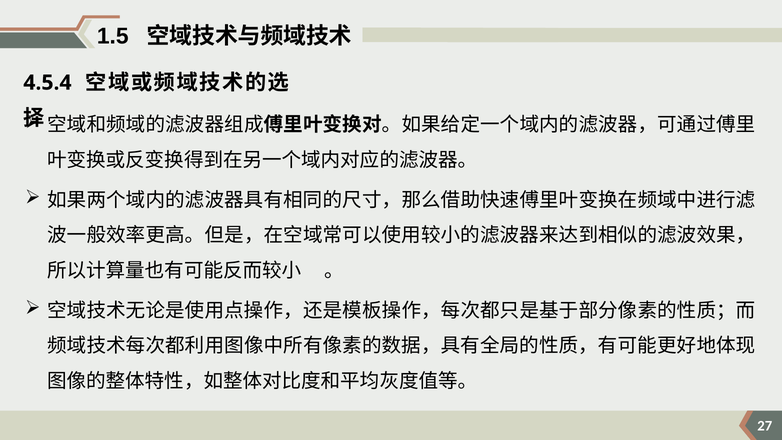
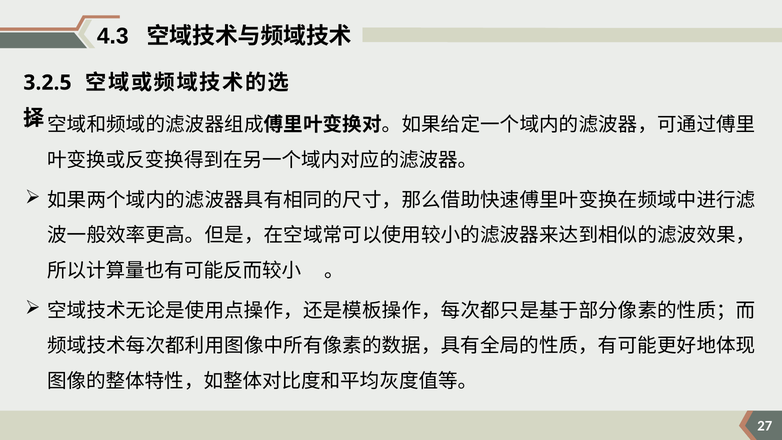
1.5: 1.5 -> 4.3 (113, 36)
4.5.4: 4.5.4 -> 3.2.5 (47, 83)
